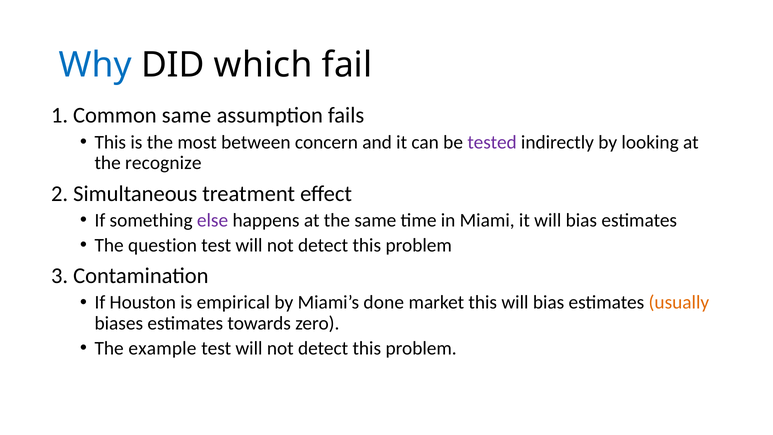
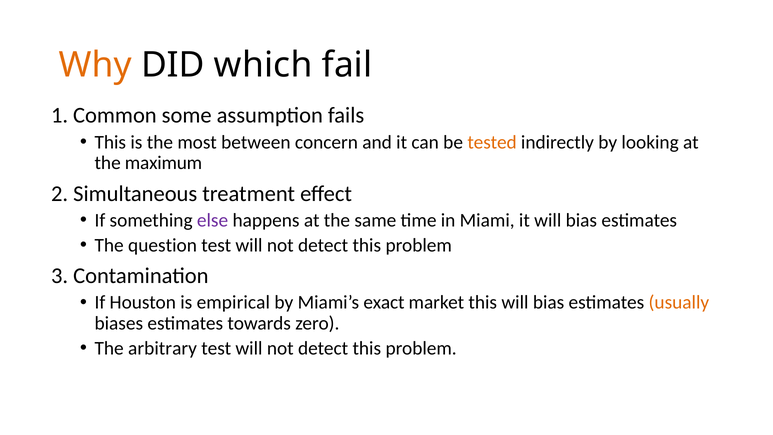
Why colour: blue -> orange (95, 65)
Common same: same -> some (187, 115)
tested colour: purple -> orange (492, 142)
recognize: recognize -> maximum (164, 163)
done: done -> exact (384, 302)
example: example -> arbitrary (163, 348)
